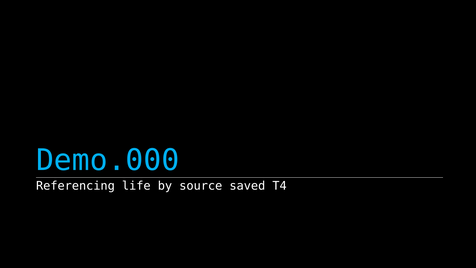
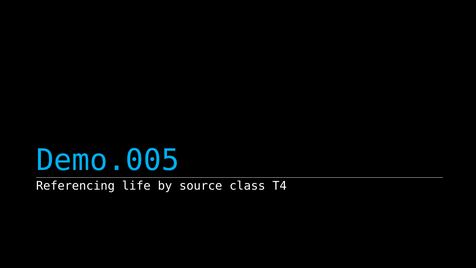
Demo.000: Demo.000 -> Demo.005 (108, 160)
saved: saved -> class (247, 186)
